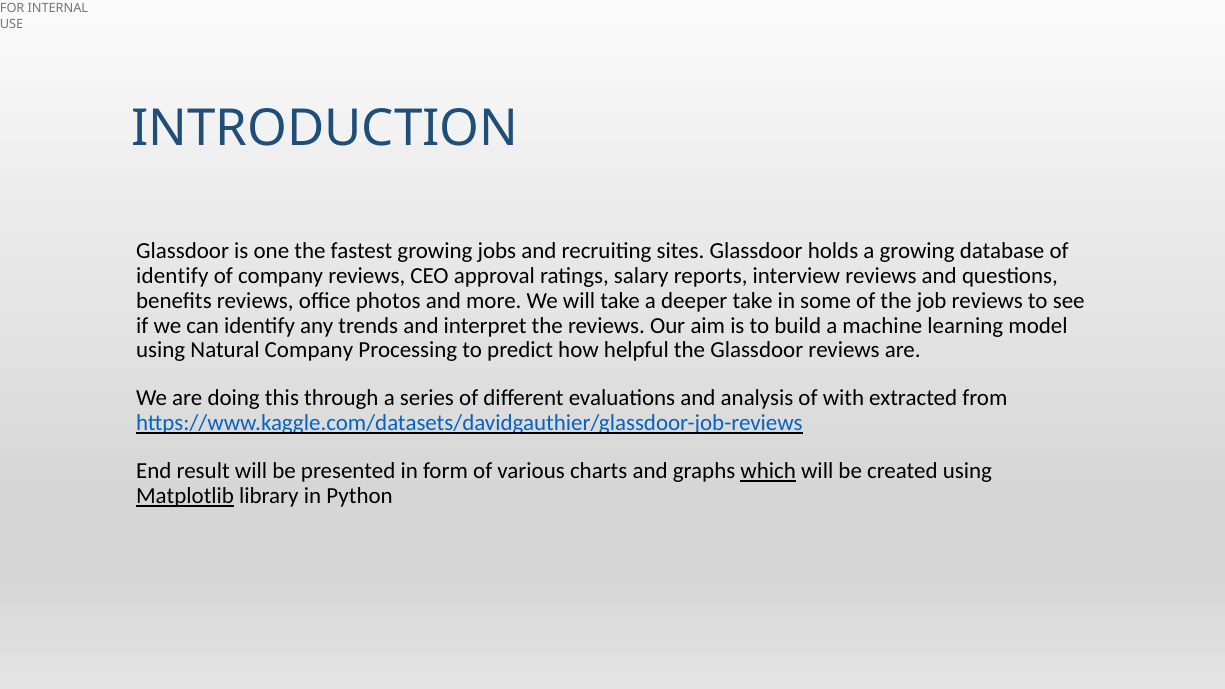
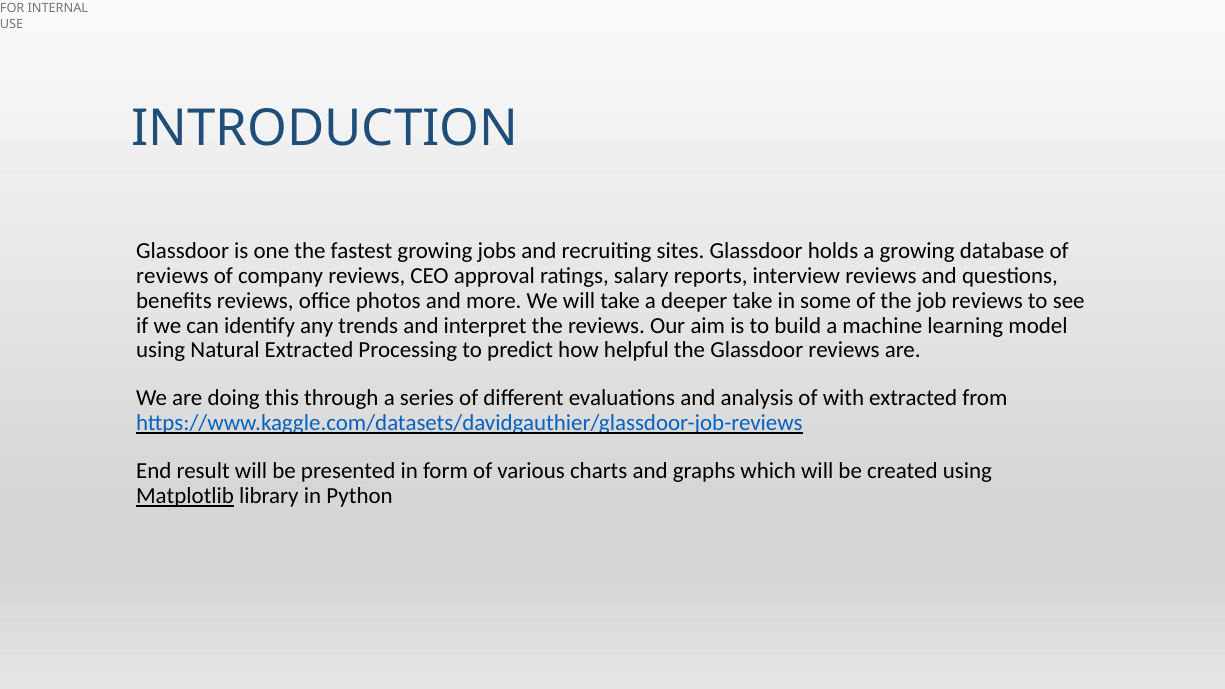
identify: identify -> reviews (172, 276)
Natural Company: Company -> Extracted (309, 350)
which underline: present -> none (768, 471)
